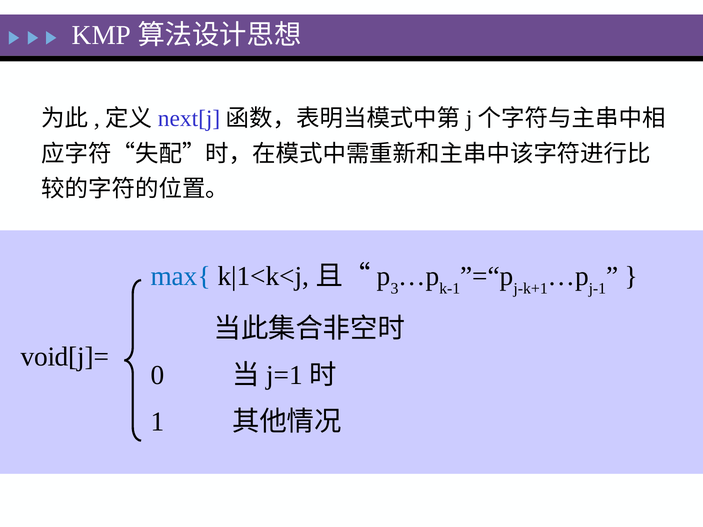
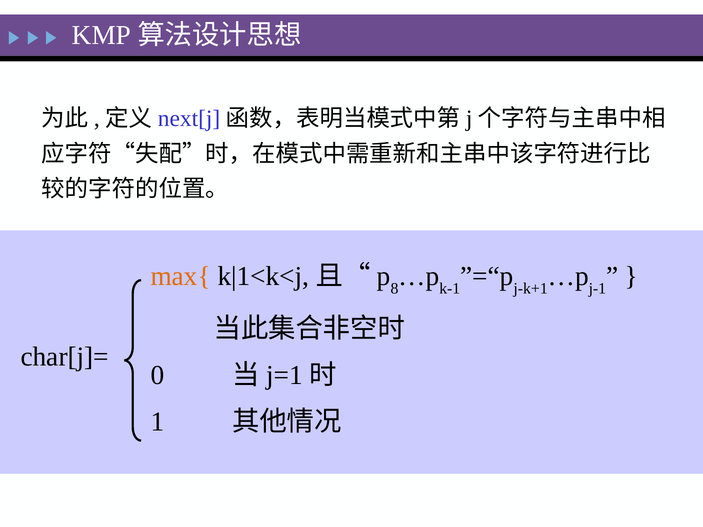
max{ colour: blue -> orange (181, 276)
3: 3 -> 8 (394, 288)
void[j]=: void[j]= -> char[j]= (65, 357)
